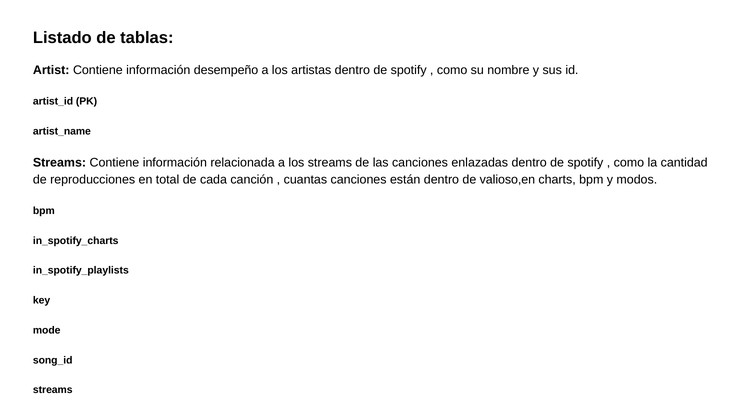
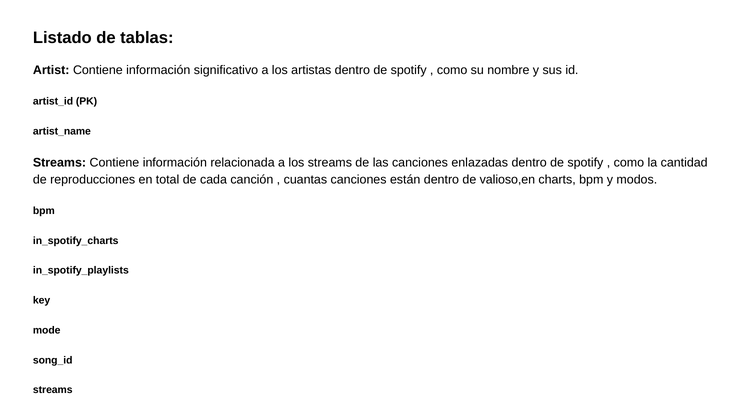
desempeño: desempeño -> significativo (226, 70)
